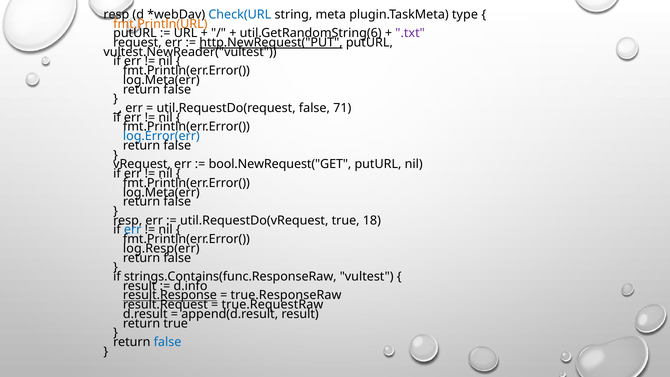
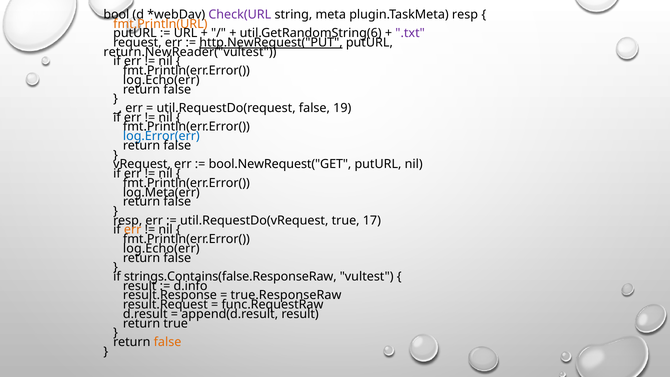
resp: resp -> bool (116, 15)
Check(URL colour: blue -> purple (240, 15)
plugin.TaskMeta type: type -> resp (465, 15)
vultest.NewReader("vultest: vultest.NewReader("vultest -> return.NewReader("vultest (190, 52)
log.Meta(err: log.Meta(err -> log.Echo(err (161, 80)
71: 71 -> 19 (342, 108)
18: 18 -> 17 (372, 220)
err colour: blue -> orange (133, 230)
log.Resp(err: log.Resp(err -> log.Echo(err (161, 248)
strings.Contains(func.ResponseRaw: strings.Contains(func.ResponseRaw -> strings.Contains(false.ResponseRaw (230, 277)
result.Response underline: present -> none (170, 295)
true.RequestRaw: true.RequestRaw -> func.RequestRaw (272, 305)
false colour: blue -> orange (168, 342)
